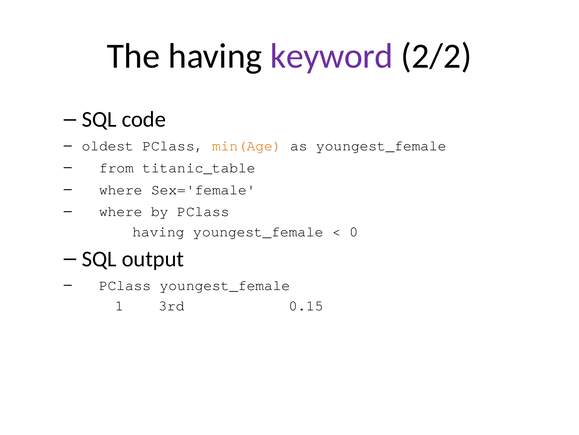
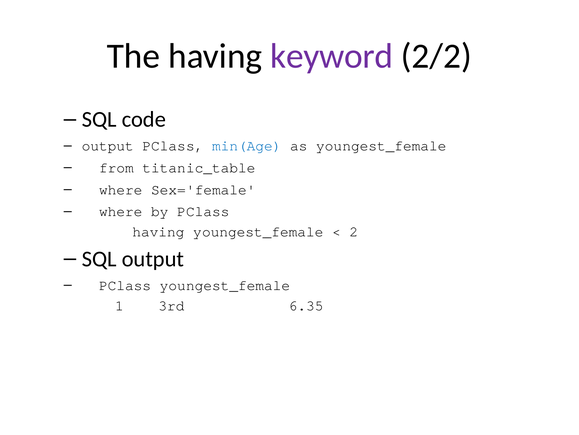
oldest: oldest -> output (108, 145)
min(Age colour: orange -> blue (247, 145)
0: 0 -> 2 (354, 231)
0.15: 0.15 -> 6.35 (306, 305)
